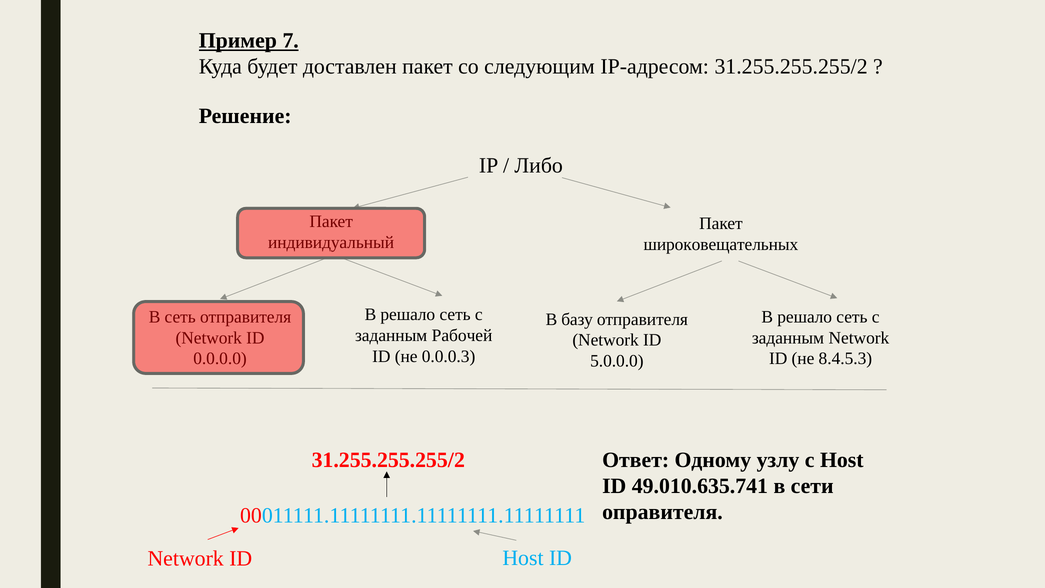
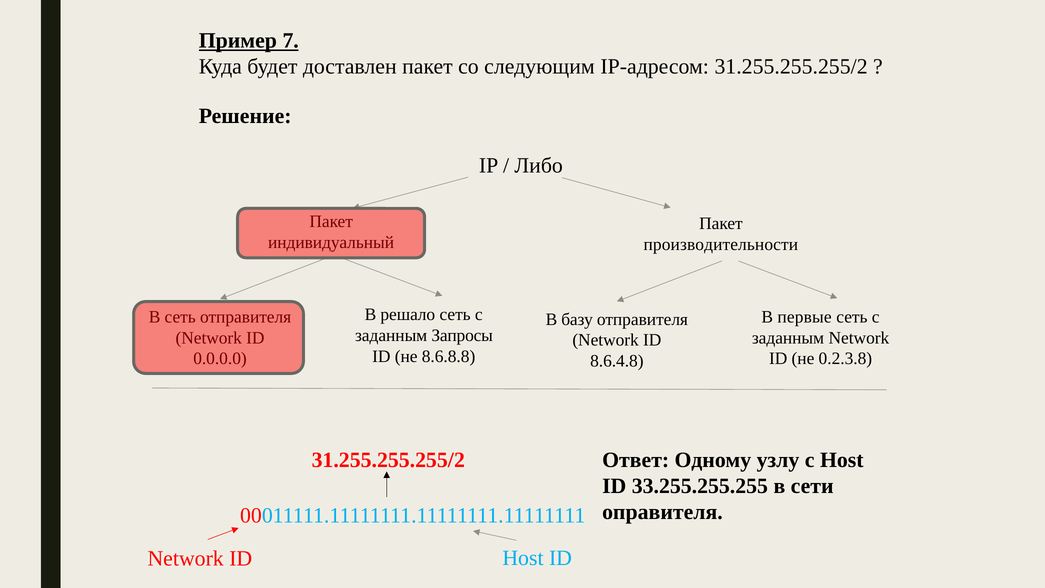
широковещательных: широковещательных -> производительности (721, 245)
решало: решало -> первые (805, 317)
Рабочей: Рабочей -> Запросы (462, 335)
0.0.0.3: 0.0.0.3 -> 8.6.8.8 (449, 356)
8.4.5.3: 8.4.5.3 -> 0.2.3.8 (845, 359)
5.0.0.0: 5.0.0.0 -> 8.6.4.8 (617, 361)
49.010.635.741: 49.010.635.741 -> 33.255.255.255 (700, 486)
